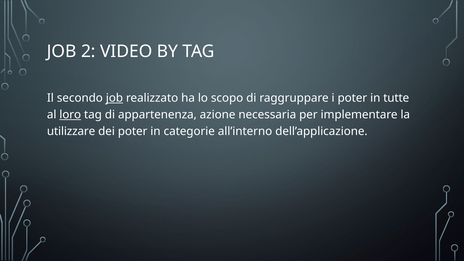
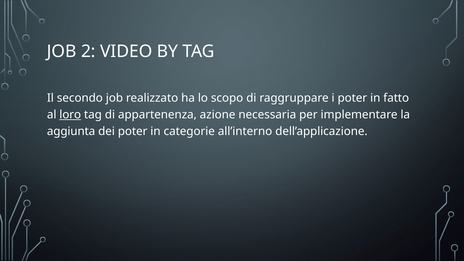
job underline: present -> none (114, 98)
tutte: tutte -> fatto (396, 98)
utilizzare: utilizzare -> aggiunta (71, 131)
